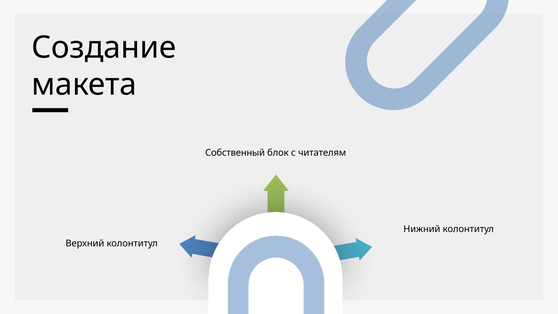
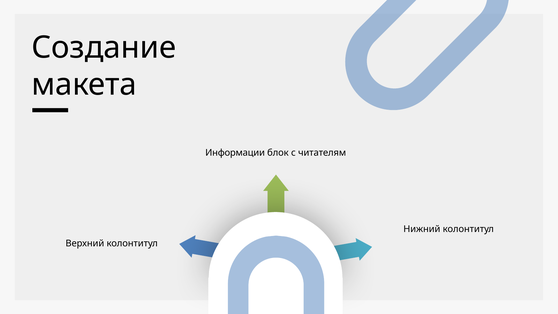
Собственный: Собственный -> Информации (235, 153)
